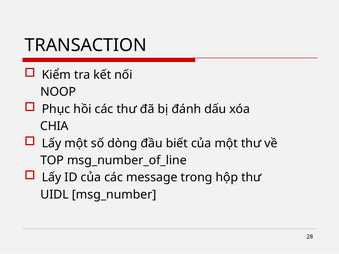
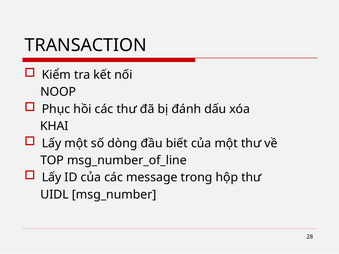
CHIA: CHIA -> KHAI (54, 126)
